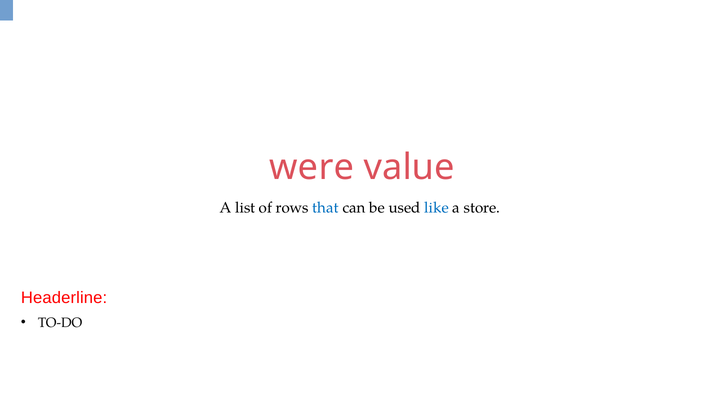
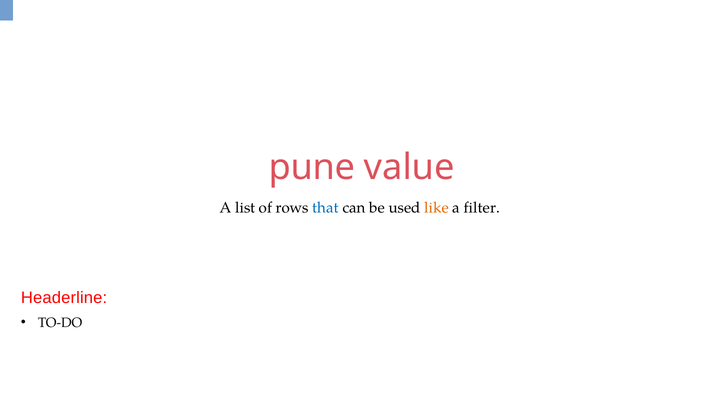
were: were -> pune (312, 167)
like colour: blue -> orange (437, 208)
store: store -> filter (482, 208)
